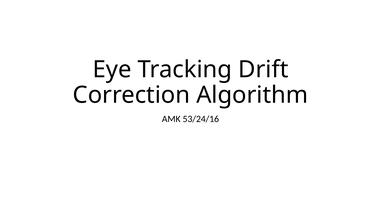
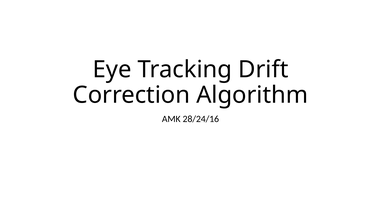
53/24/16: 53/24/16 -> 28/24/16 (201, 119)
